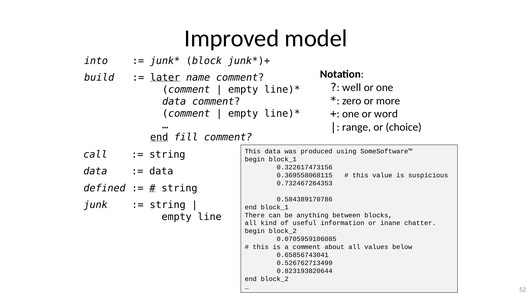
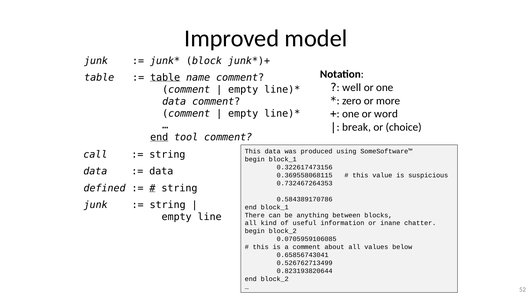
into: into -> junk (96, 61)
build: build -> table (99, 78)
later: later -> table (165, 78)
range: range -> break (356, 127)
fill: fill -> tool (186, 137)
